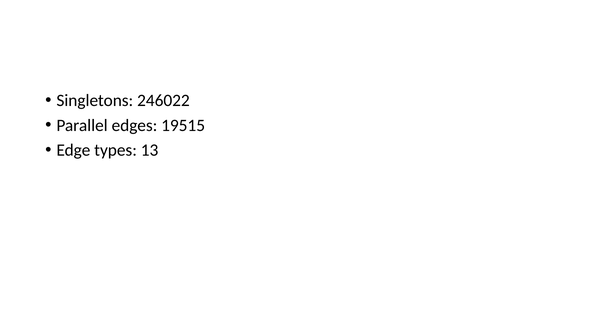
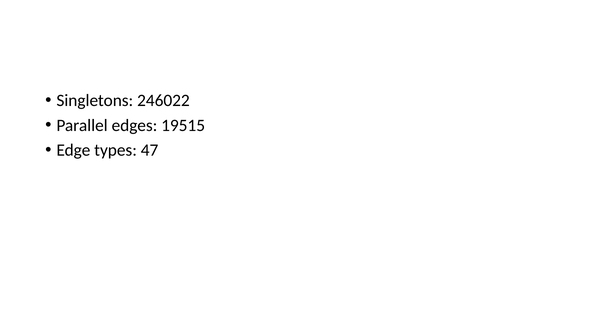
13: 13 -> 47 (150, 150)
